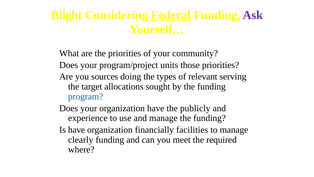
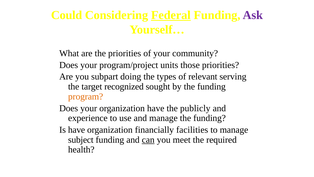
Blight: Blight -> Could (67, 15)
sources: sources -> subpart (105, 77)
allocations: allocations -> recognized (124, 86)
program colour: blue -> orange (86, 96)
clearly: clearly -> subject (81, 139)
can underline: none -> present (148, 139)
where: where -> health (81, 149)
